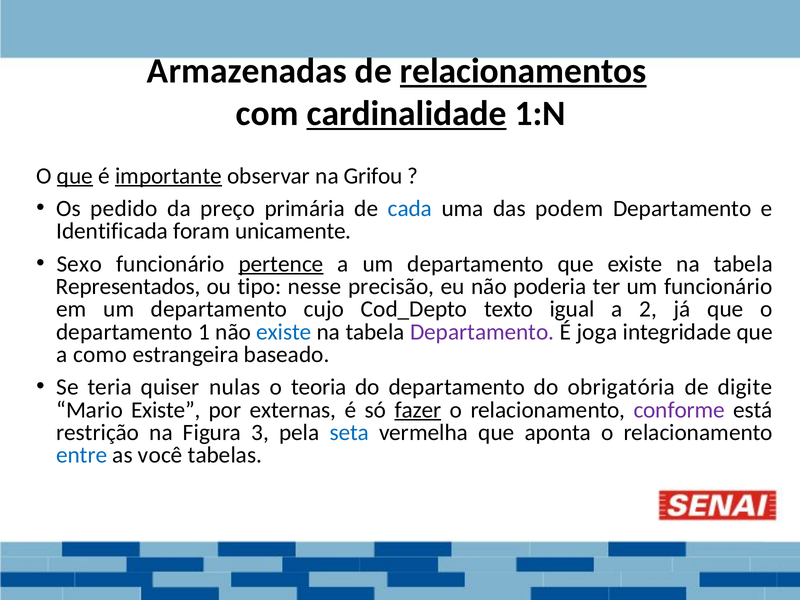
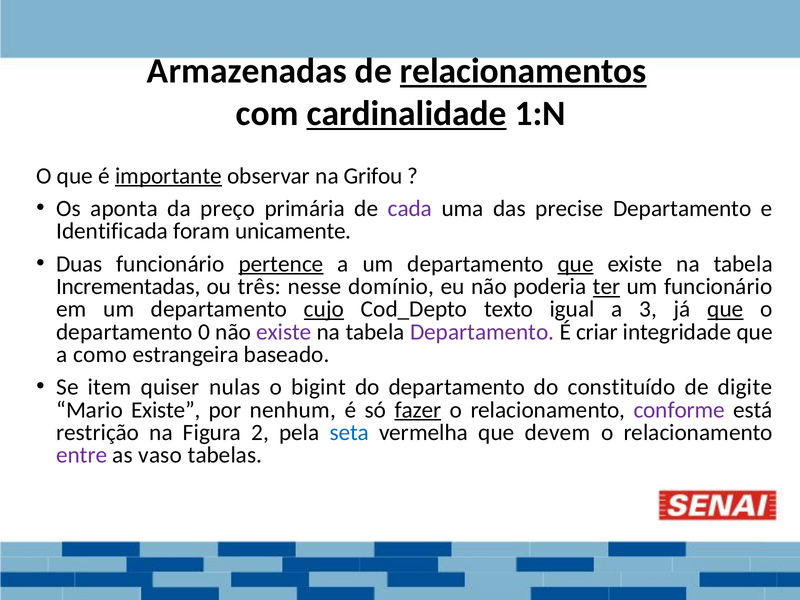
que underline: present -> none (75, 176)
pedido: pedido -> aponta (124, 209)
cada colour: blue -> purple (410, 209)
podem: podem -> precise (569, 209)
Sexo: Sexo -> Duas (79, 264)
que underline: none -> present (576, 264)
Representados: Representados -> Incrementadas (128, 287)
tipo: tipo -> três (259, 287)
precisão: precisão -> domínio (391, 287)
ter underline: none -> present (607, 287)
cujo underline: none -> present (324, 309)
2: 2 -> 3 (648, 309)
que underline: none -> present (725, 309)
1: 1 -> 0 (204, 332)
existe colour: blue -> purple (284, 332)
joga: joga -> criar (597, 332)
teria: teria -> item (110, 387)
teoria: teoria -> bigint (319, 387)
obrigatória: obrigatória -> constituído (622, 387)
externas: externas -> nenhum (293, 410)
3: 3 -> 2 (260, 433)
aponta: aponta -> devem (558, 433)
entre colour: blue -> purple (82, 455)
você: você -> vaso (160, 455)
